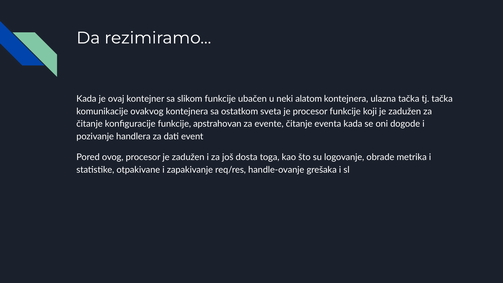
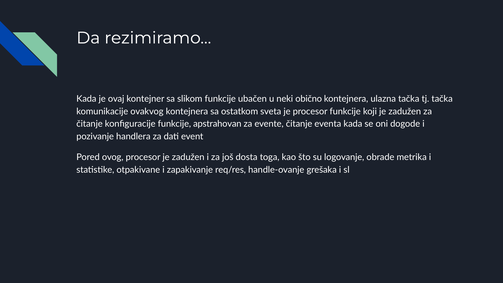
alatom: alatom -> obično (309, 99)
